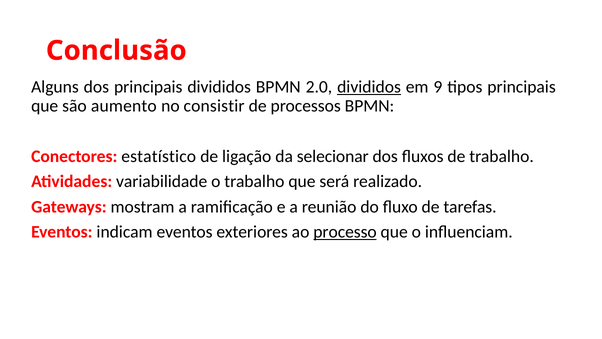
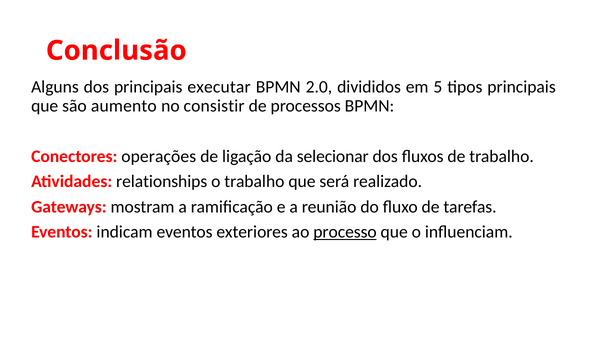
principais divididos: divididos -> executar (219, 87)
divididos underline: present -> none (369, 87)
9: 9 -> 5 (438, 87)
estatístico: estatístico -> operações (159, 156)
variabilidade: variabilidade -> relationships (162, 181)
